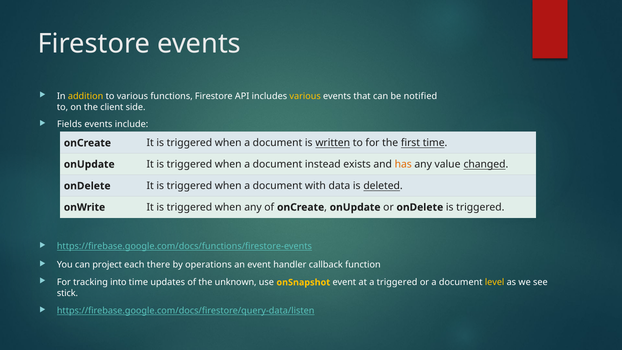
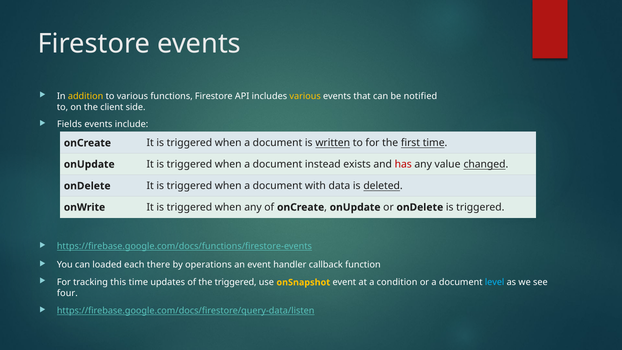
has colour: orange -> red (403, 164)
project: project -> loaded (107, 265)
into: into -> this (118, 282)
the unknown: unknown -> triggered (236, 282)
a triggered: triggered -> condition (397, 282)
level colour: yellow -> light blue (495, 282)
stick: stick -> four (67, 293)
